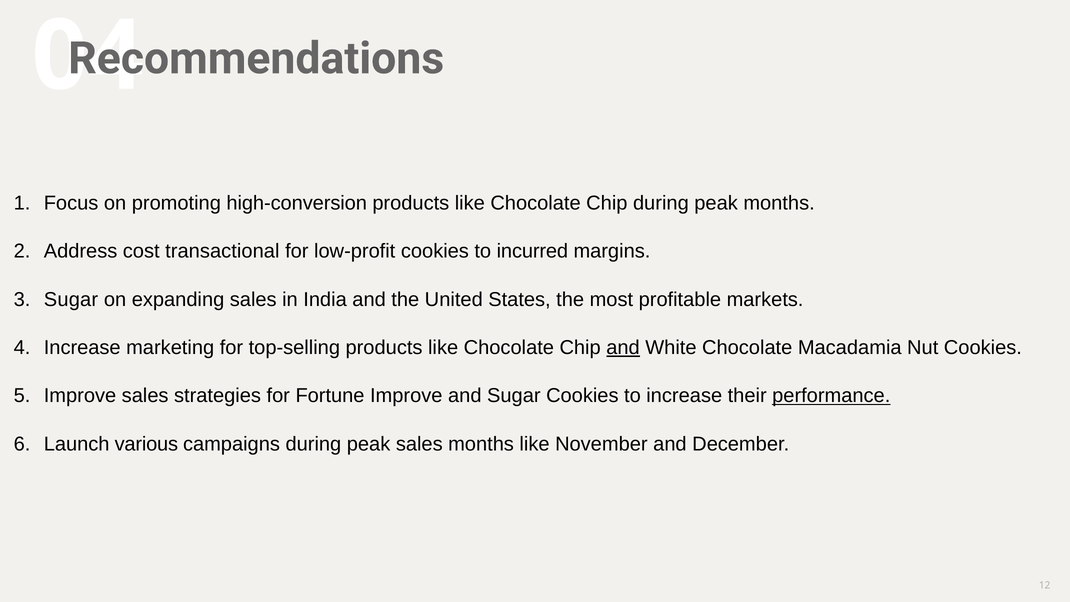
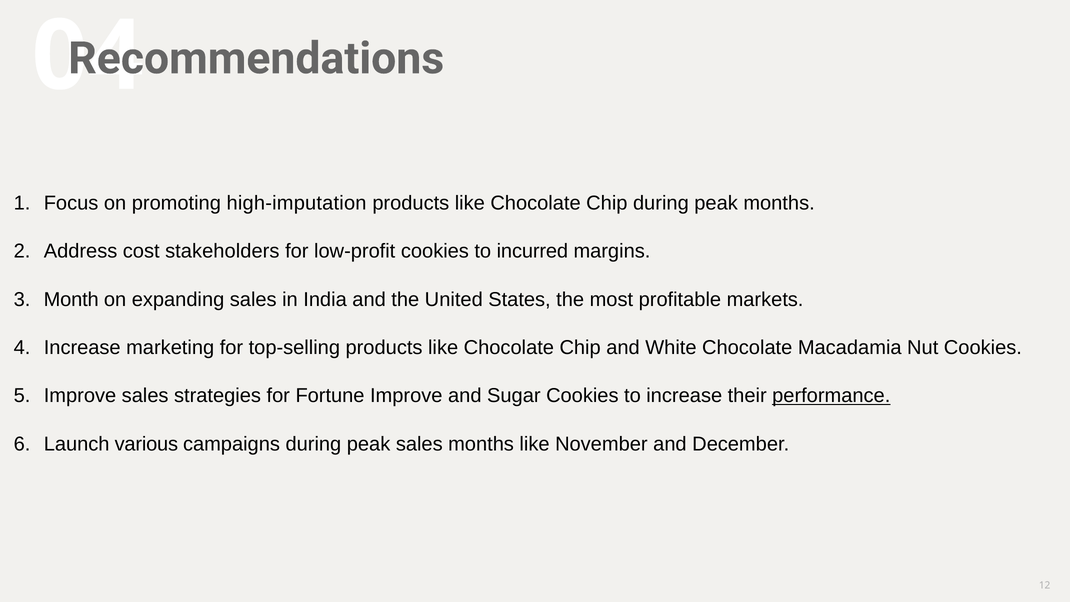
high-conversion: high-conversion -> high-imputation (297, 203)
transactional: transactional -> stakeholders (222, 251)
Sugar: Sugar -> Month (71, 299)
and underline: present -> none (623, 348)
